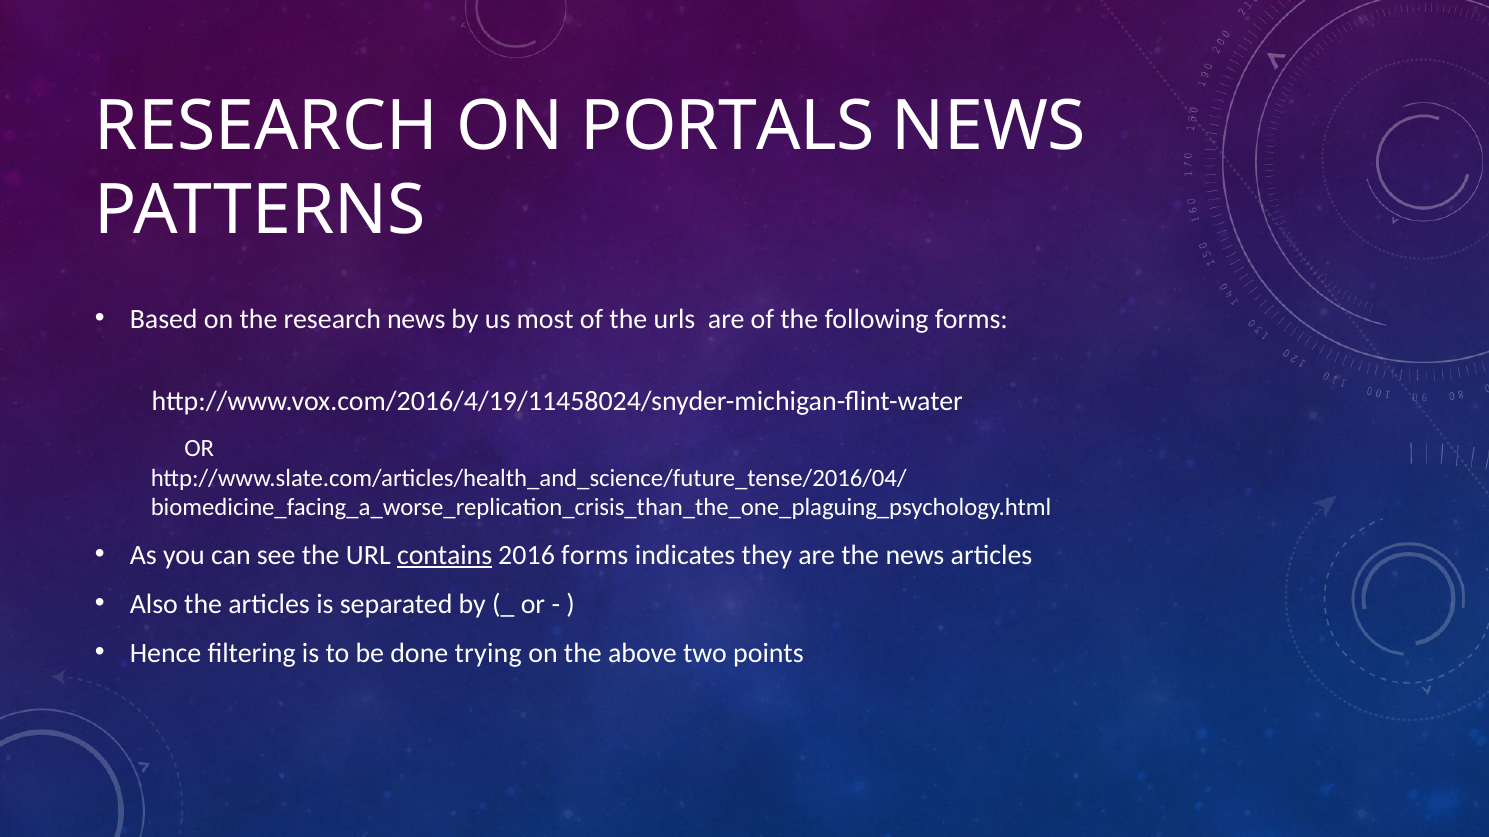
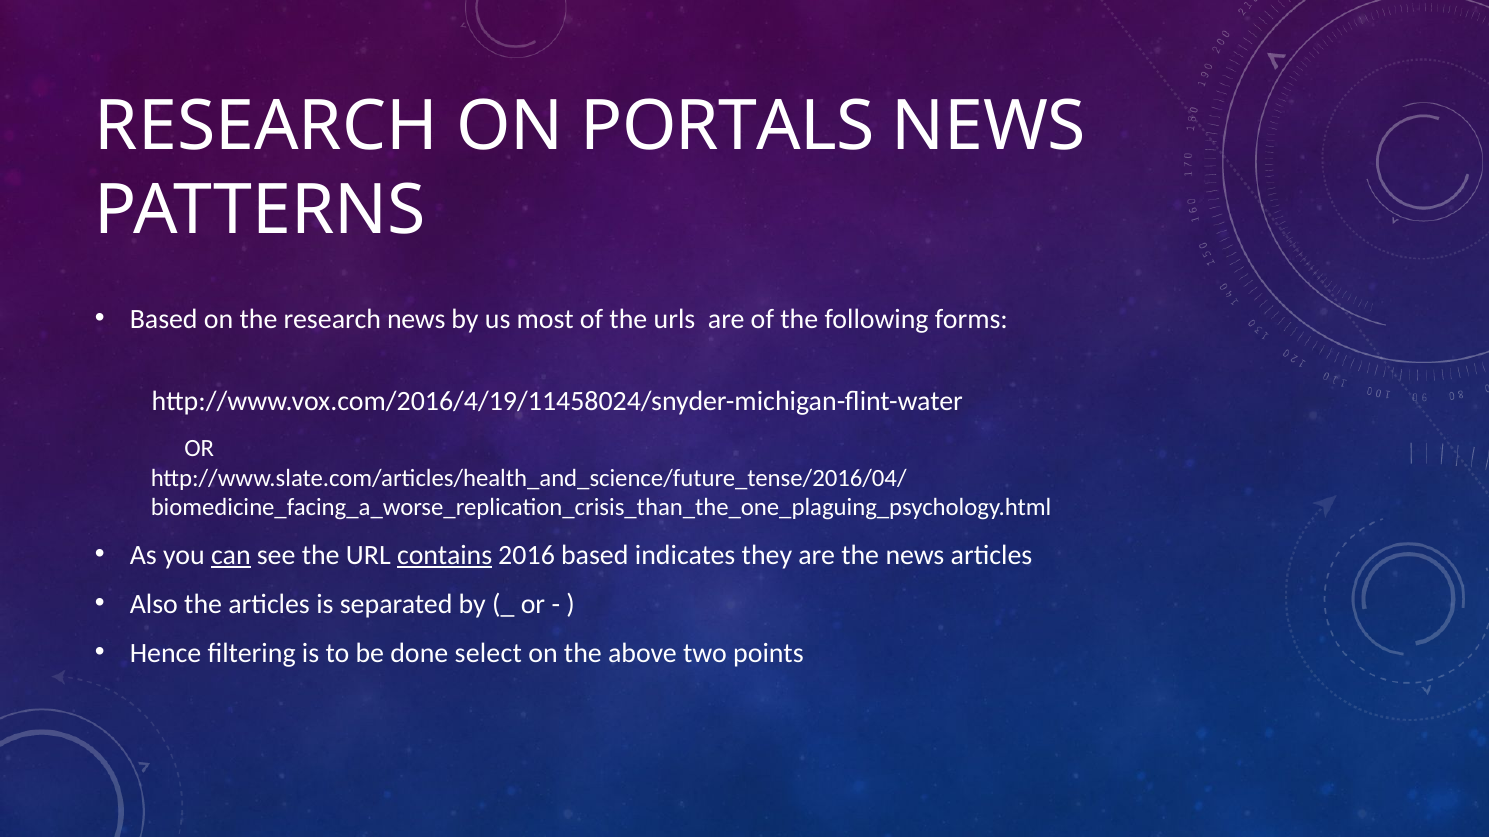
can underline: none -> present (231, 555)
2016 forms: forms -> based (595, 555)
trying: trying -> select (488, 654)
